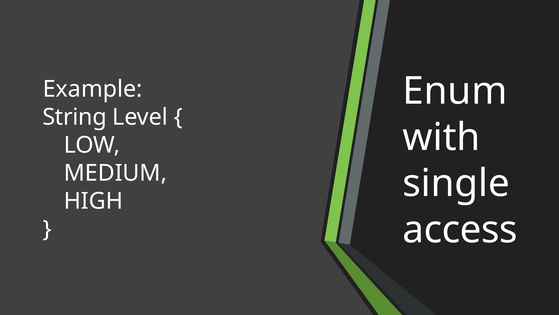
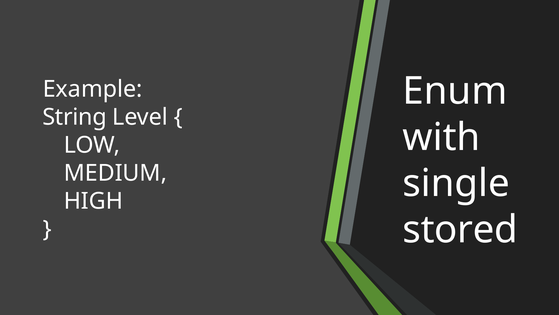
access: access -> stored (460, 229)
